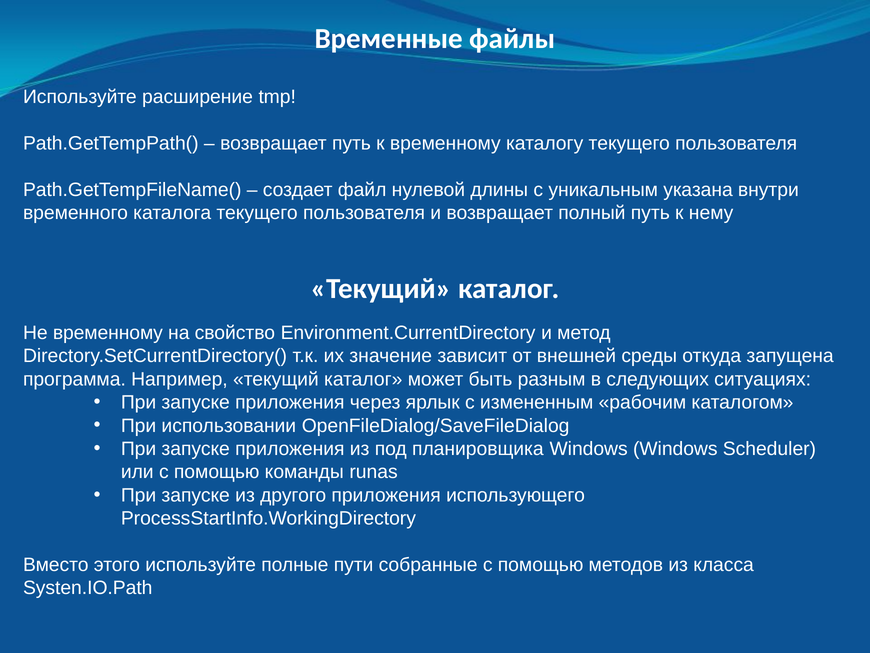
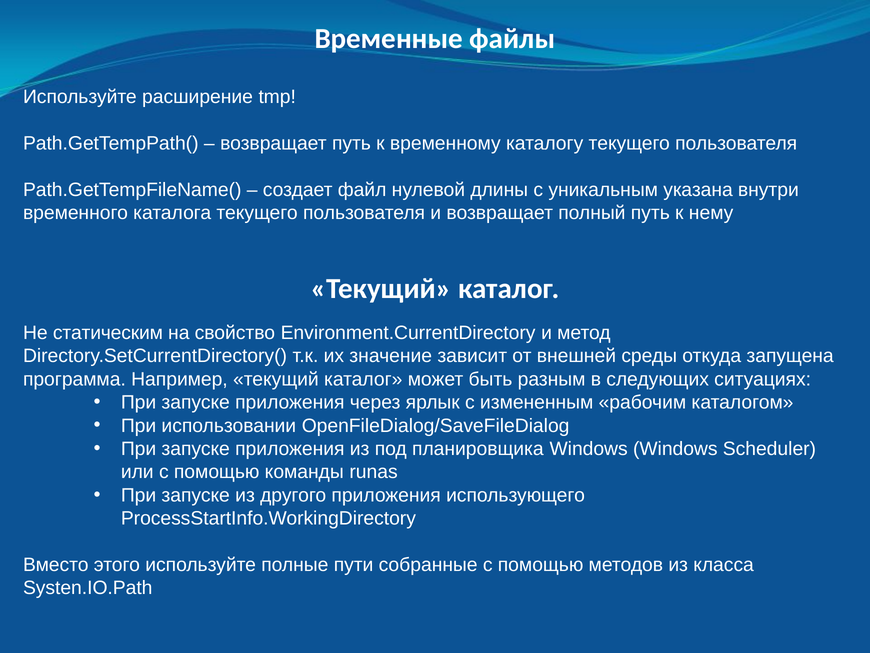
Не временному: временному -> статическим (108, 333)
